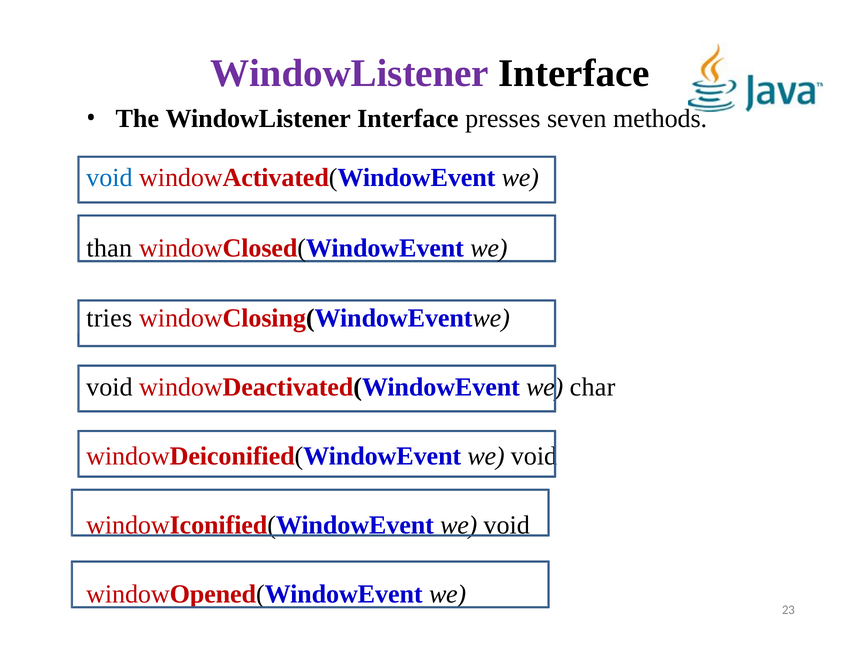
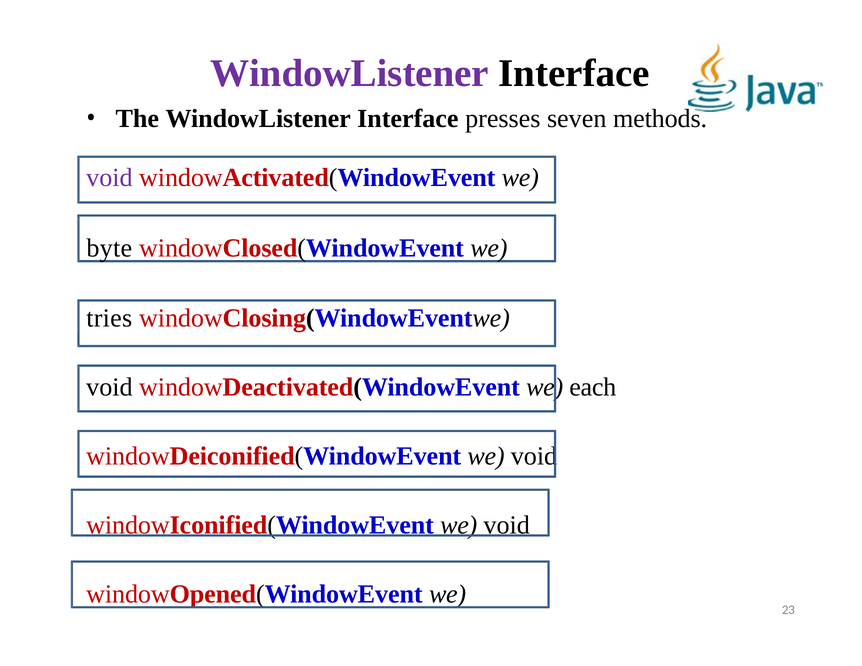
void colour: blue -> purple (109, 178)
than: than -> byte (109, 248)
char: char -> each (593, 387)
